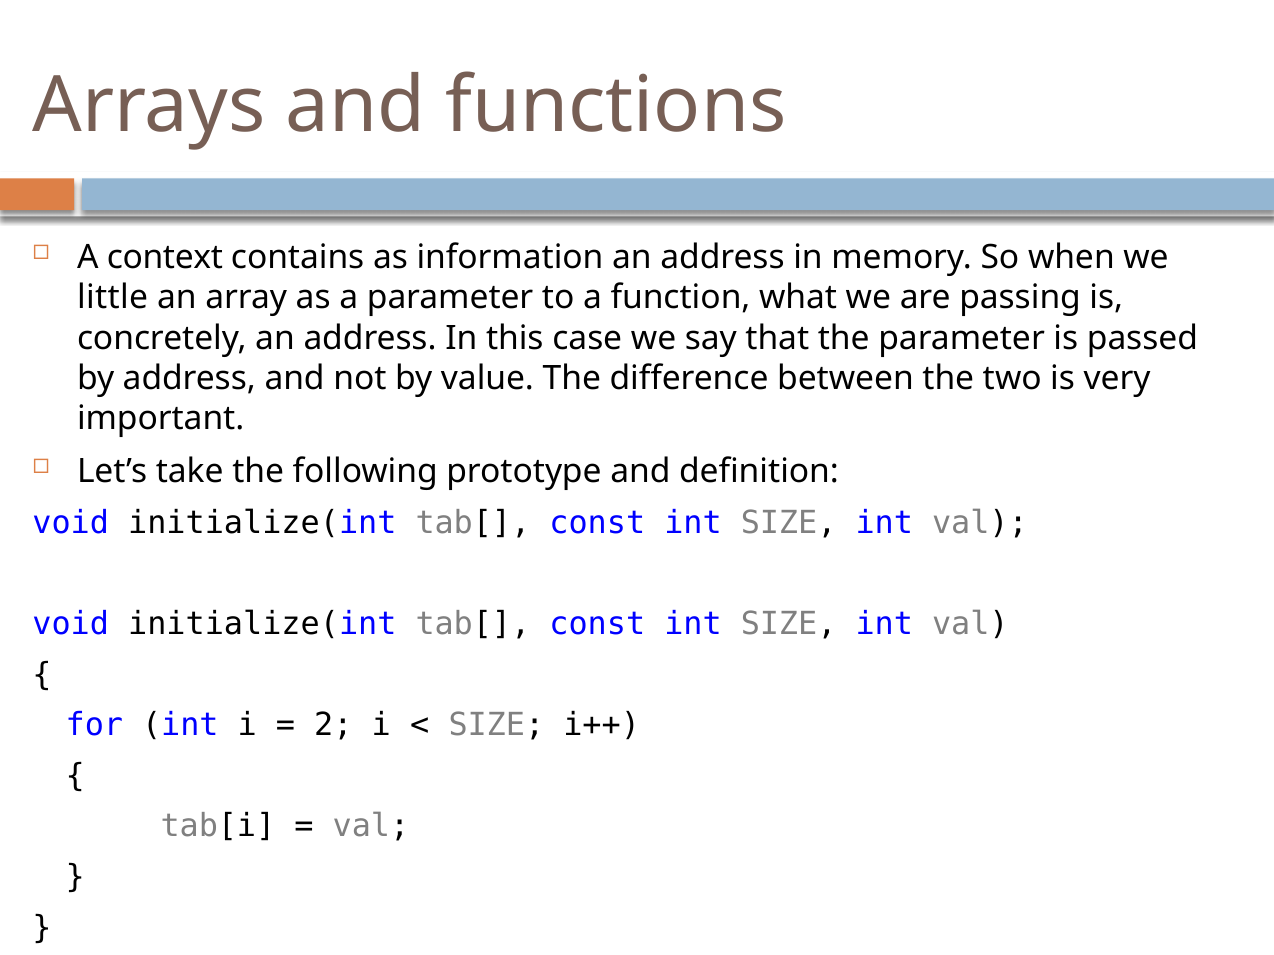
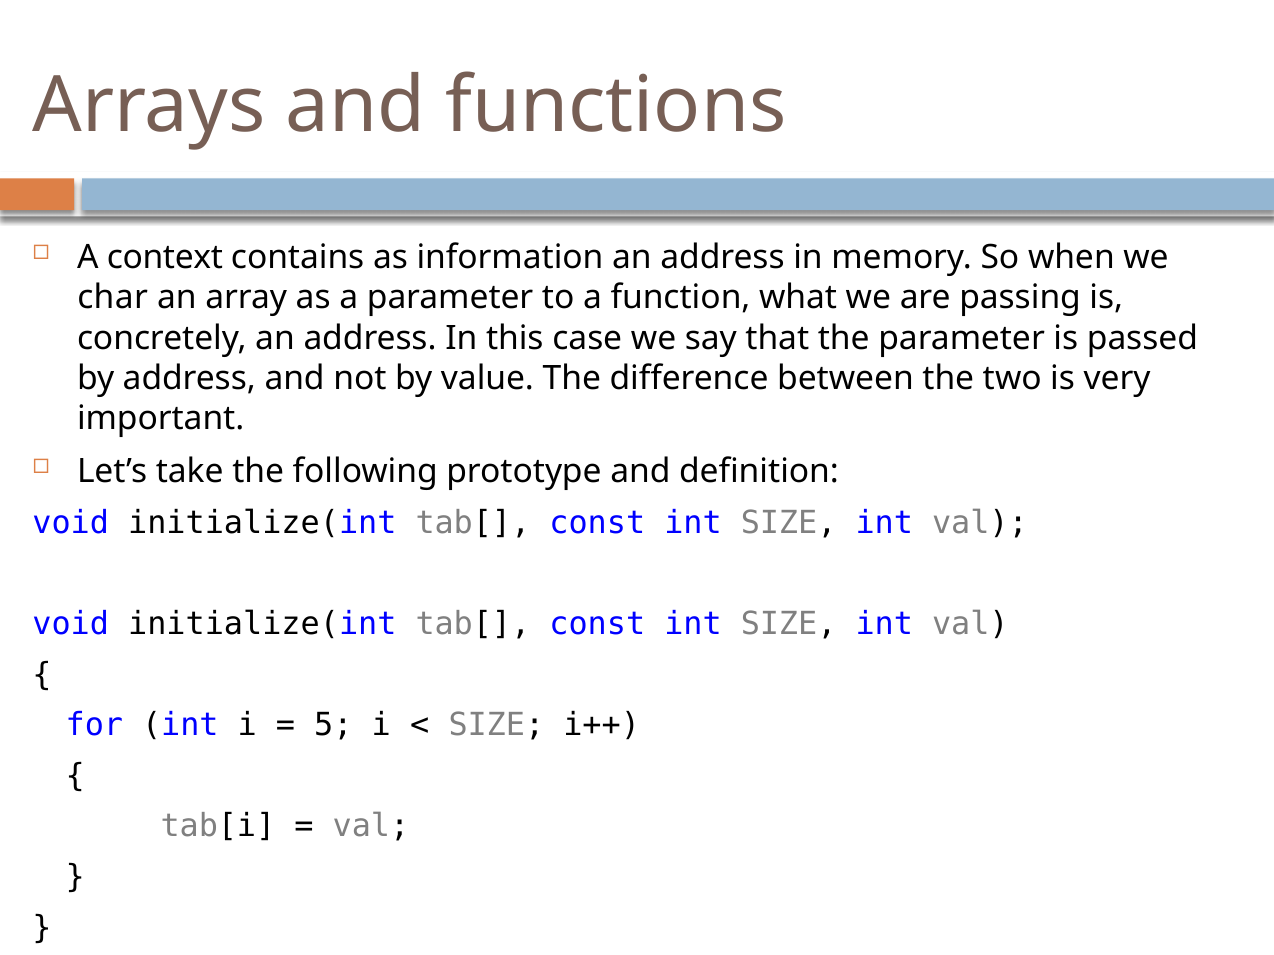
little: little -> char (113, 298)
2: 2 -> 5 (333, 726)
